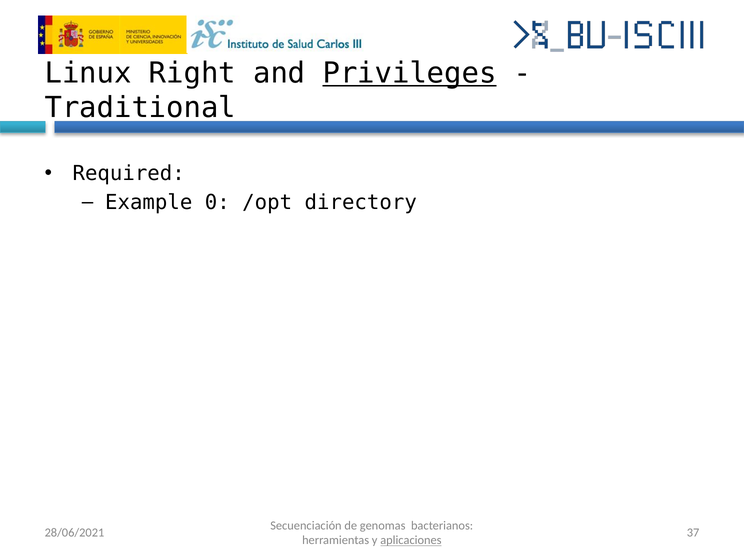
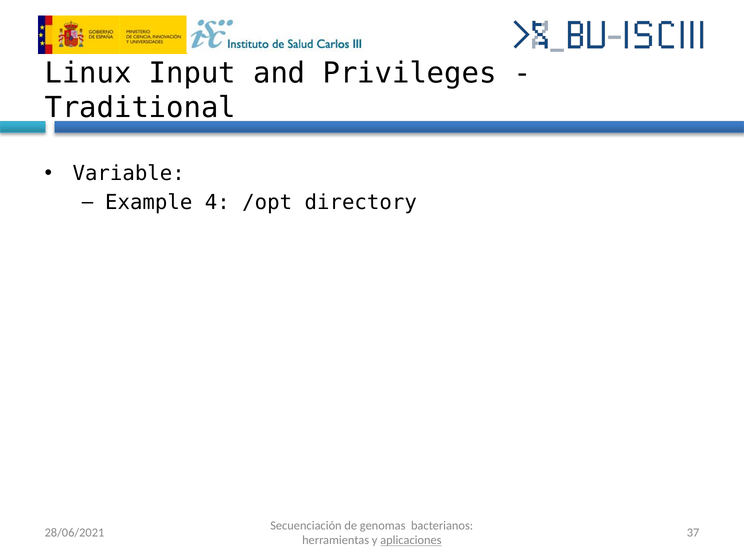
Right: Right -> Input (192, 73)
Privileges underline: present -> none (410, 73)
Required: Required -> Variable (129, 174)
0: 0 -> 4 (217, 203)
